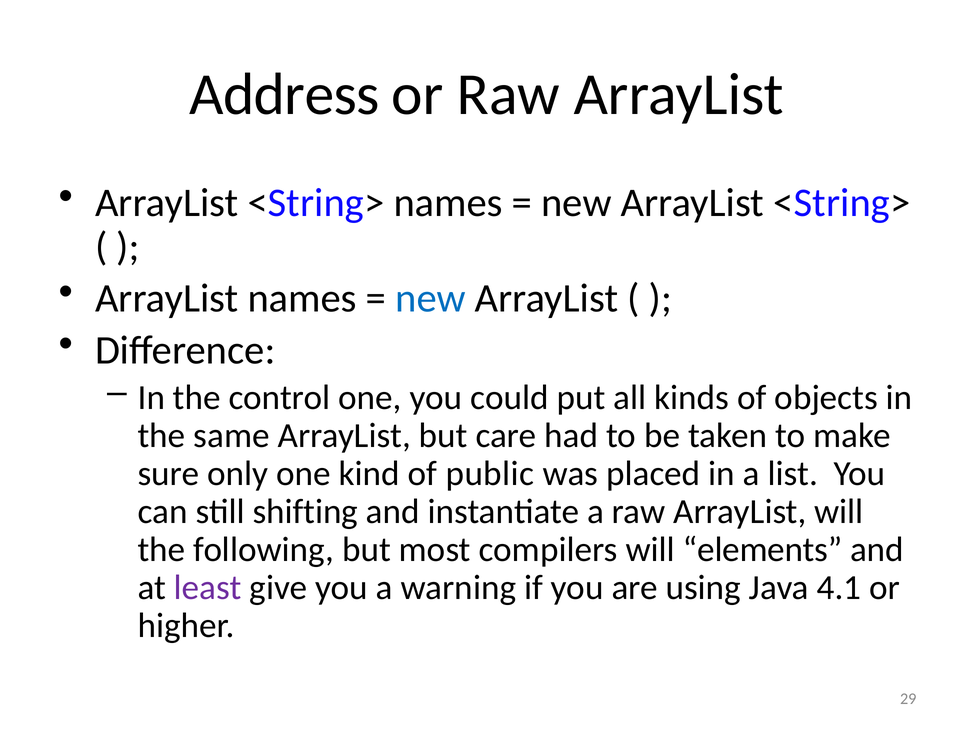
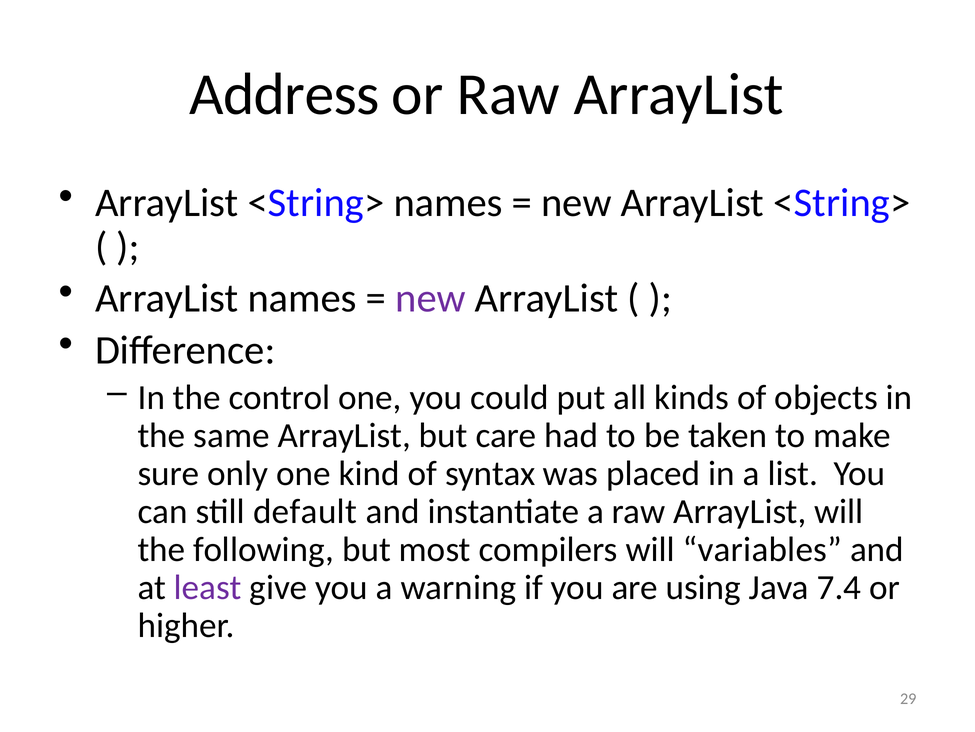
new colour: blue -> purple (430, 298)
public: public -> syntax (490, 473)
shifting: shifting -> default (305, 511)
elements: elements -> variables (762, 549)
4.1: 4.1 -> 7.4 (839, 587)
